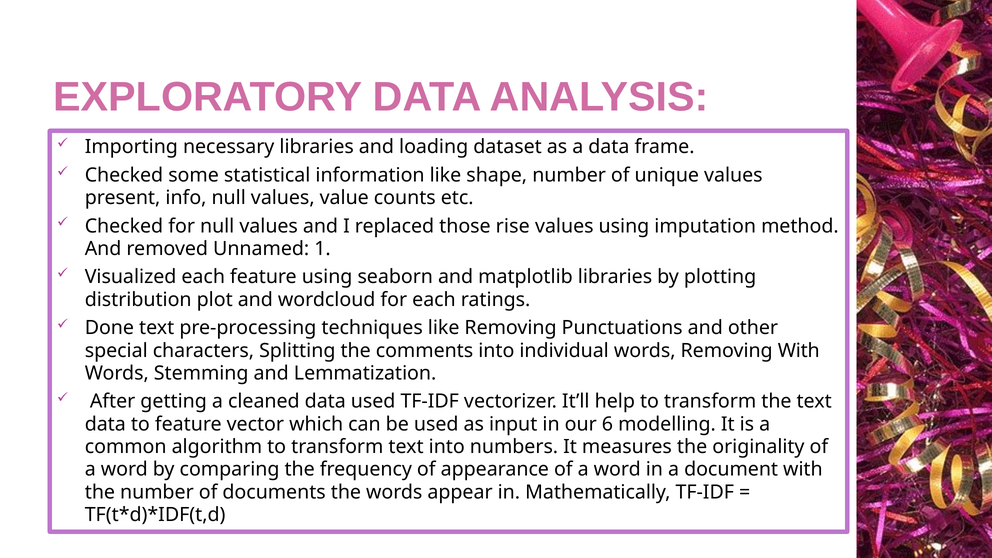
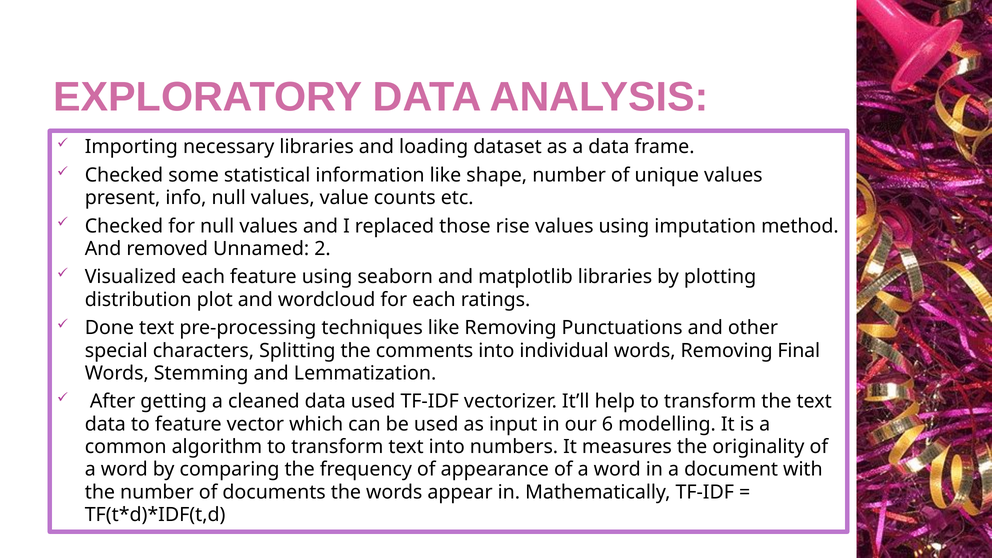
1: 1 -> 2 (323, 249)
Removing With: With -> Final (799, 351)
